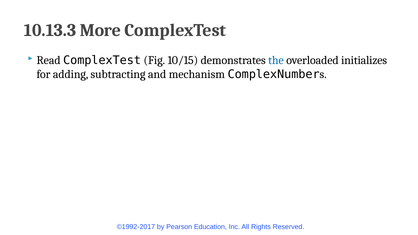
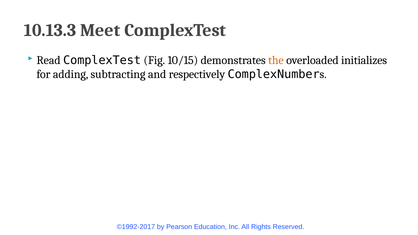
More: More -> Meet (100, 30)
the colour: blue -> orange (276, 60)
mechanism: mechanism -> respectively (197, 74)
